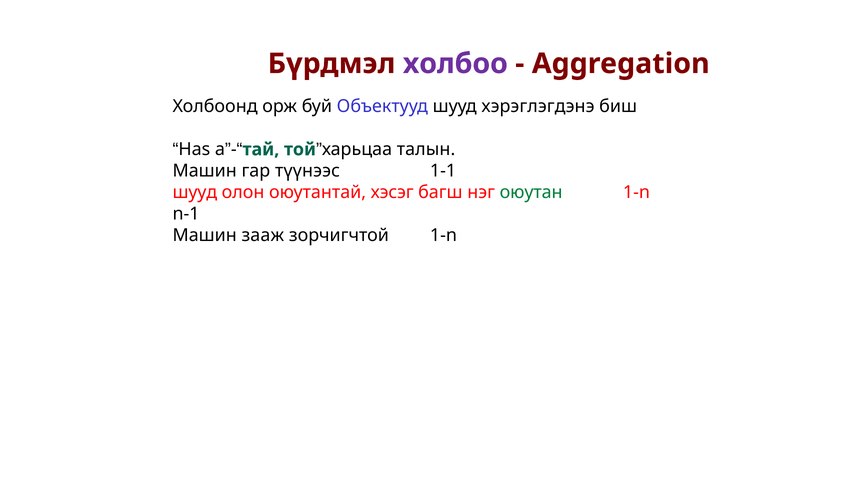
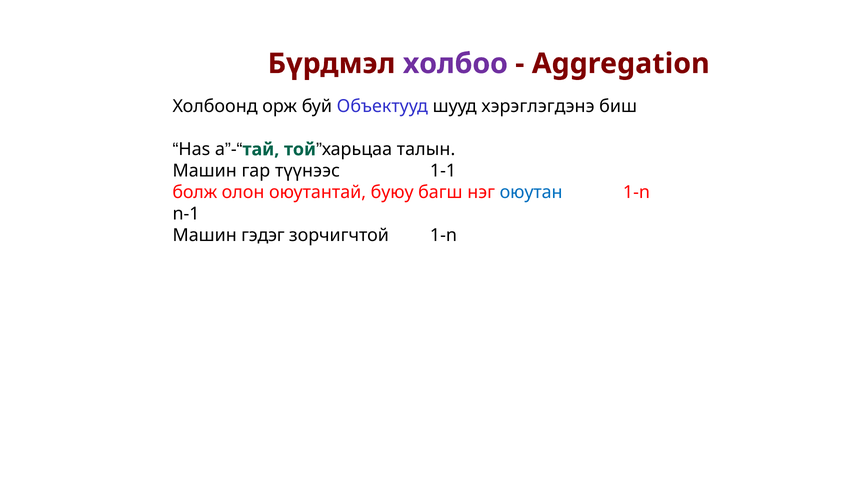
шууд: шууд -> болж (195, 192)
хэсэг: хэсэг -> буюу (392, 192)
оюутан colour: green -> blue (531, 192)
зааж: зааж -> гэдэг (263, 235)
